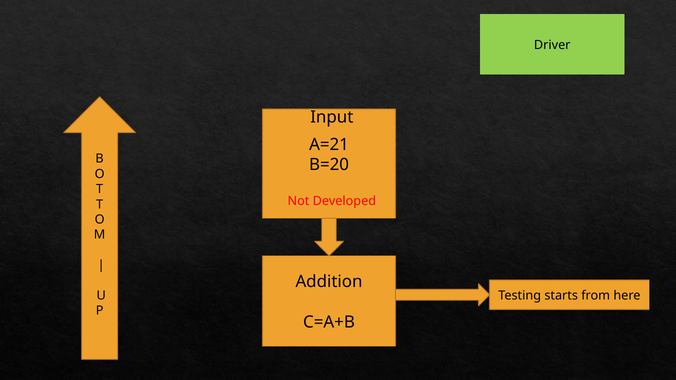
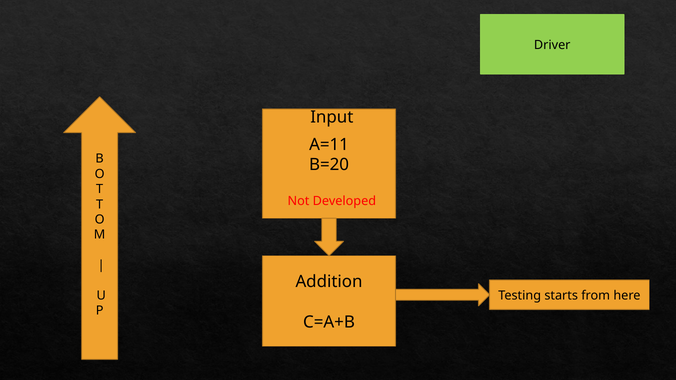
A=21: A=21 -> A=11 (329, 145)
